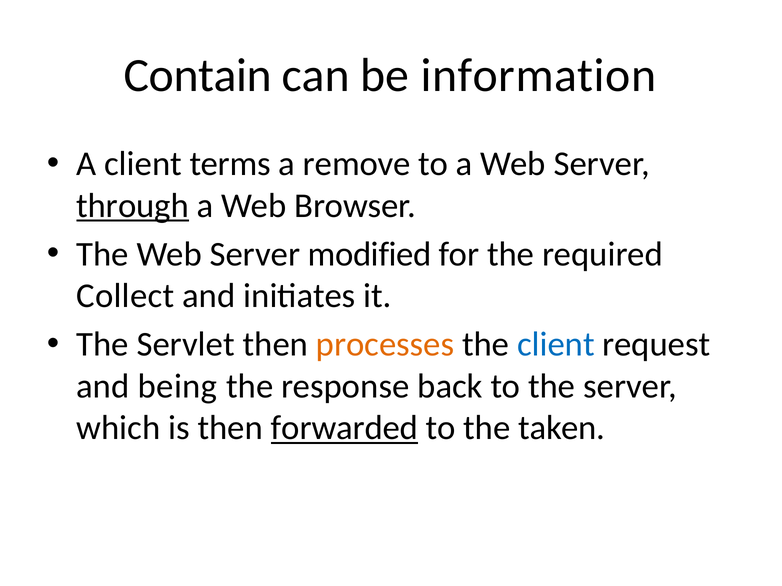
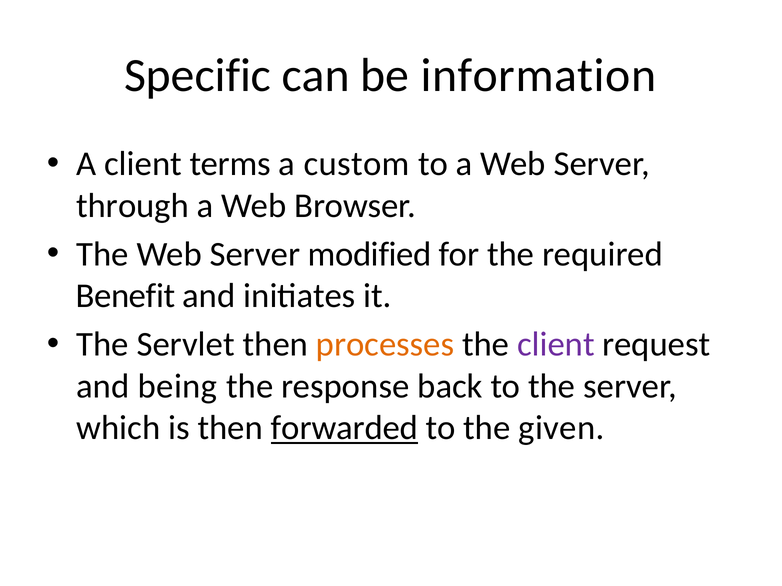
Contain: Contain -> Specific (198, 76)
remove: remove -> custom (357, 164)
through underline: present -> none (133, 206)
Collect: Collect -> Benefit (125, 296)
client colour: blue -> purple (556, 345)
taken: taken -> given (561, 428)
